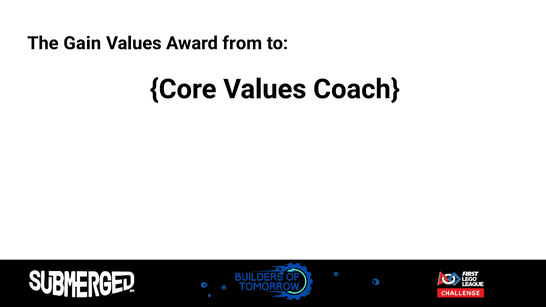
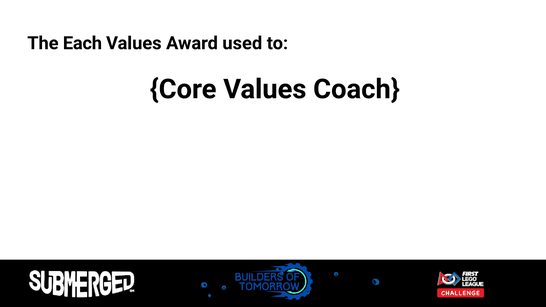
Gain: Gain -> Each (82, 43)
from: from -> used (242, 43)
